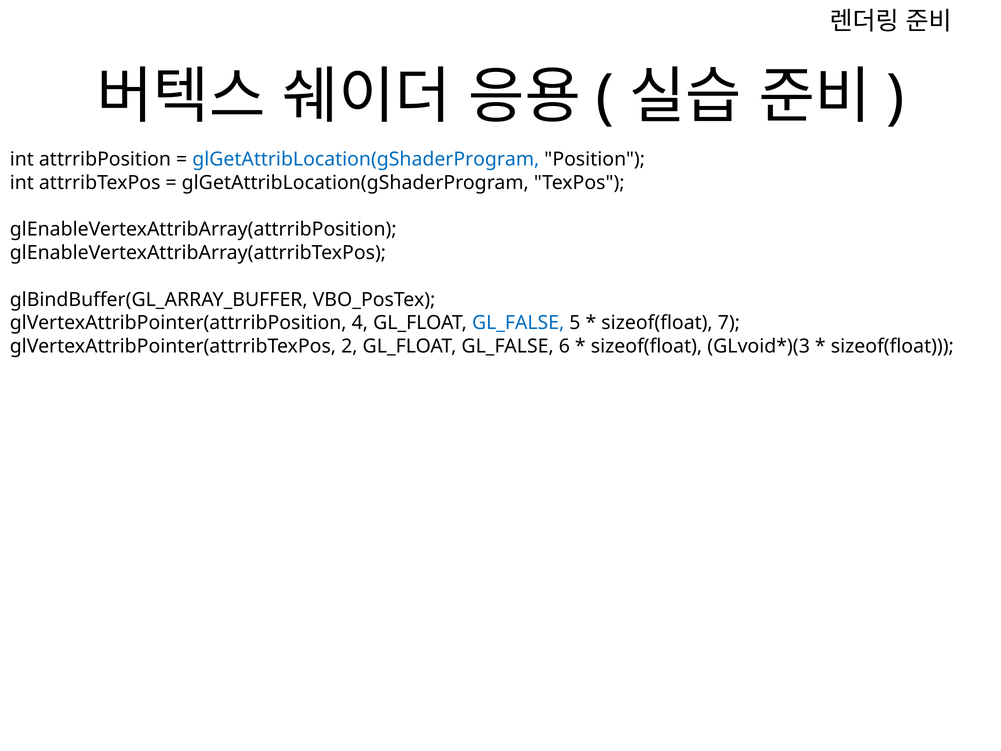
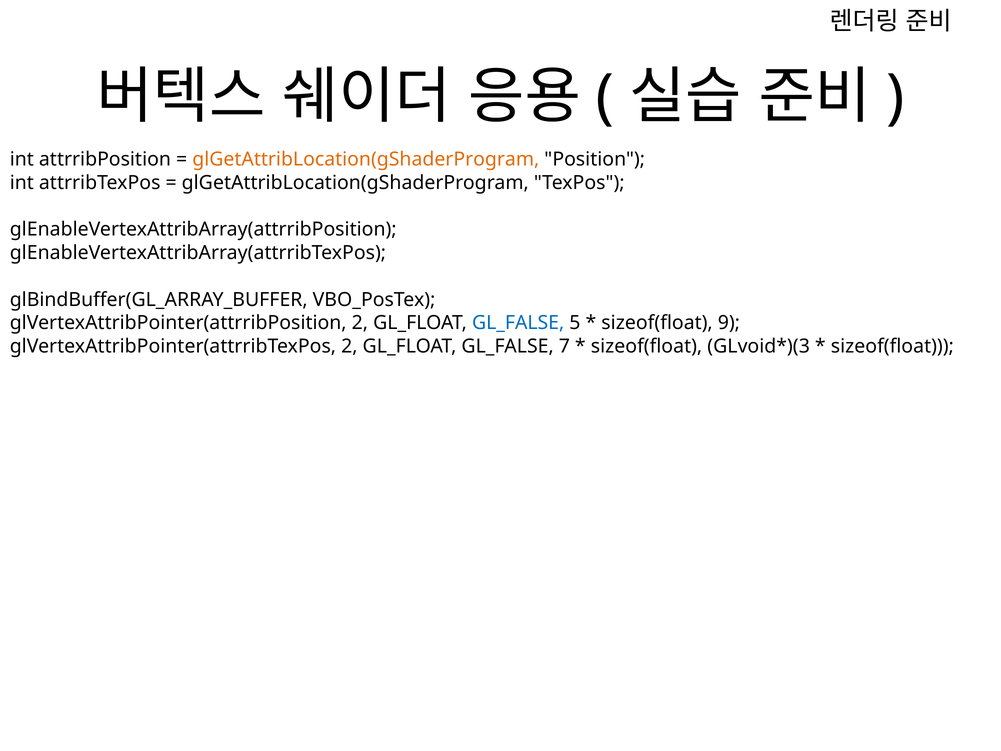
glGetAttribLocation(gShaderProgram colour: blue -> orange (366, 159)
glVertexAttribPointer(attrribPosition 4: 4 -> 2 (360, 323)
7: 7 -> 9 (729, 323)
6: 6 -> 7 (564, 346)
